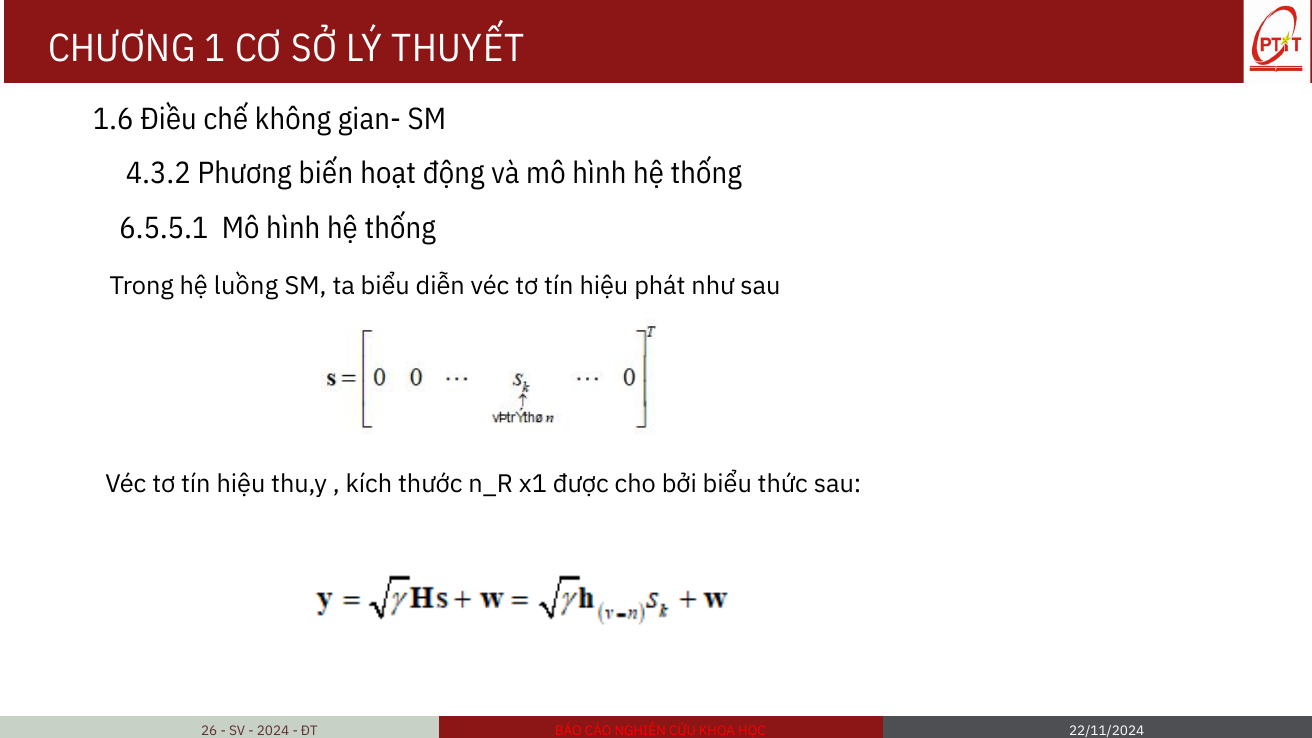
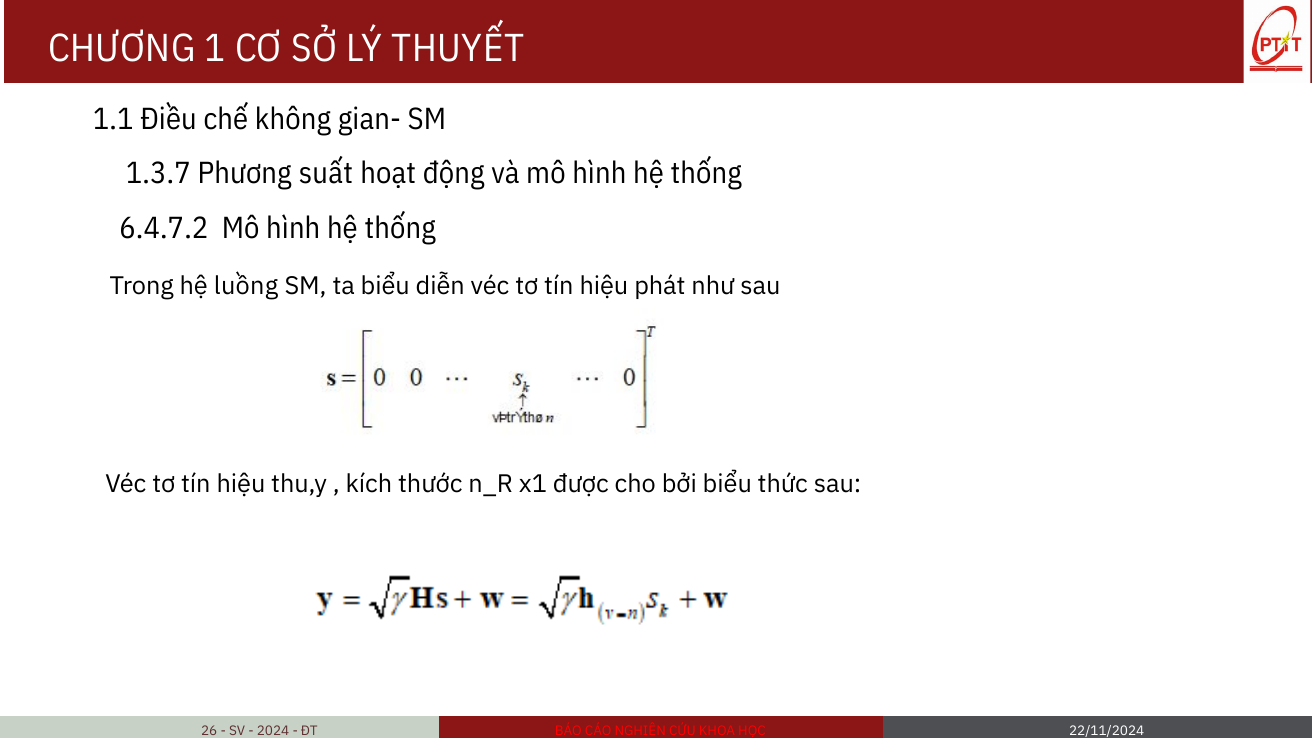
1.6: 1.6 -> 1.1 (113, 119)
4.3.2: 4.3.2 -> 1.3.7 (158, 174)
biến: biến -> suất (326, 174)
6.5.5.1: 6.5.5.1 -> 6.4.7.2 (164, 229)
